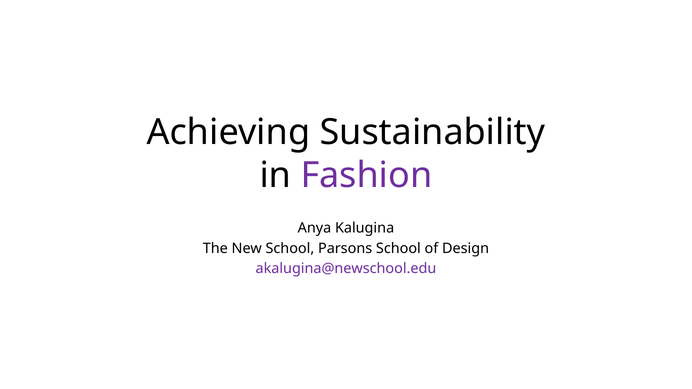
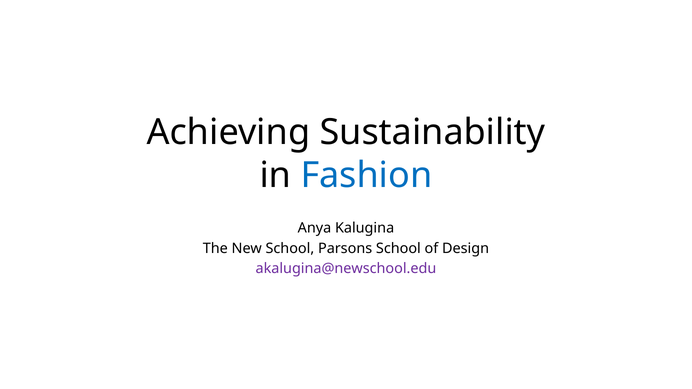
Fashion colour: purple -> blue (366, 176)
